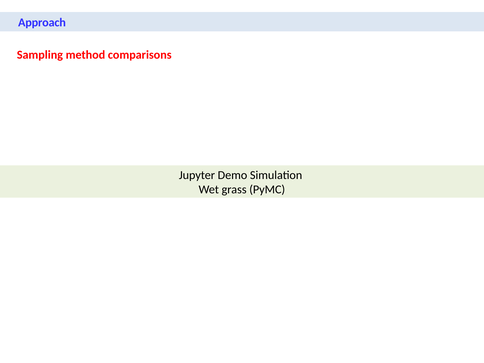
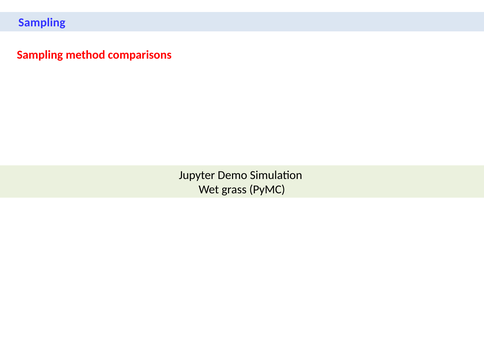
Approach: Approach -> Sampling (42, 23)
